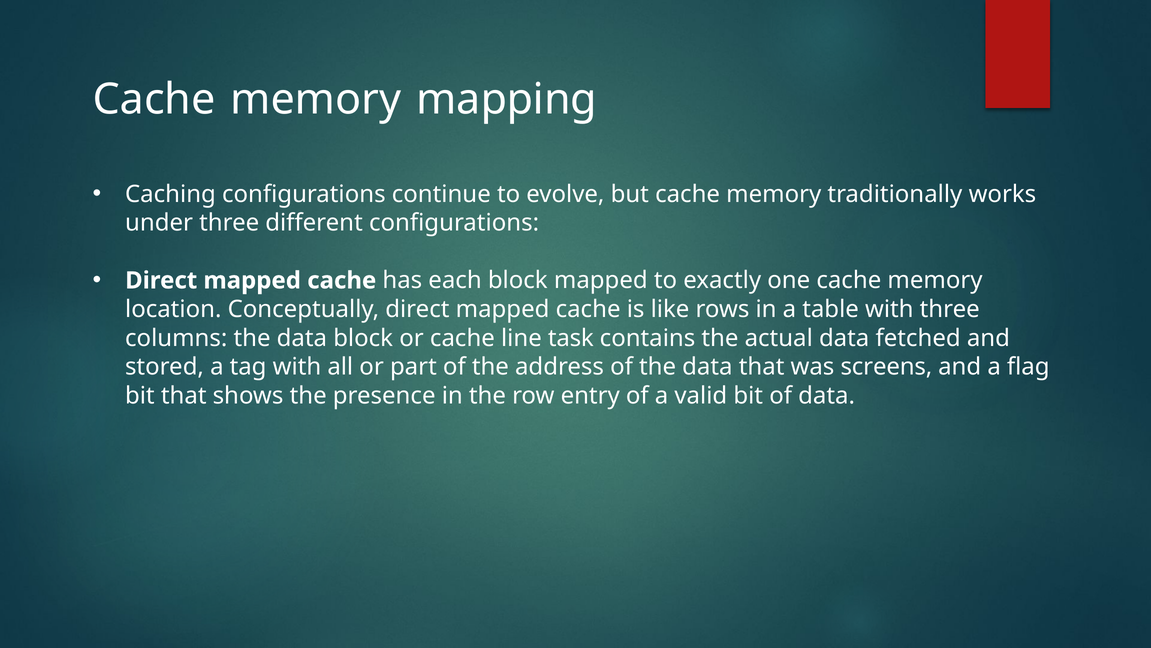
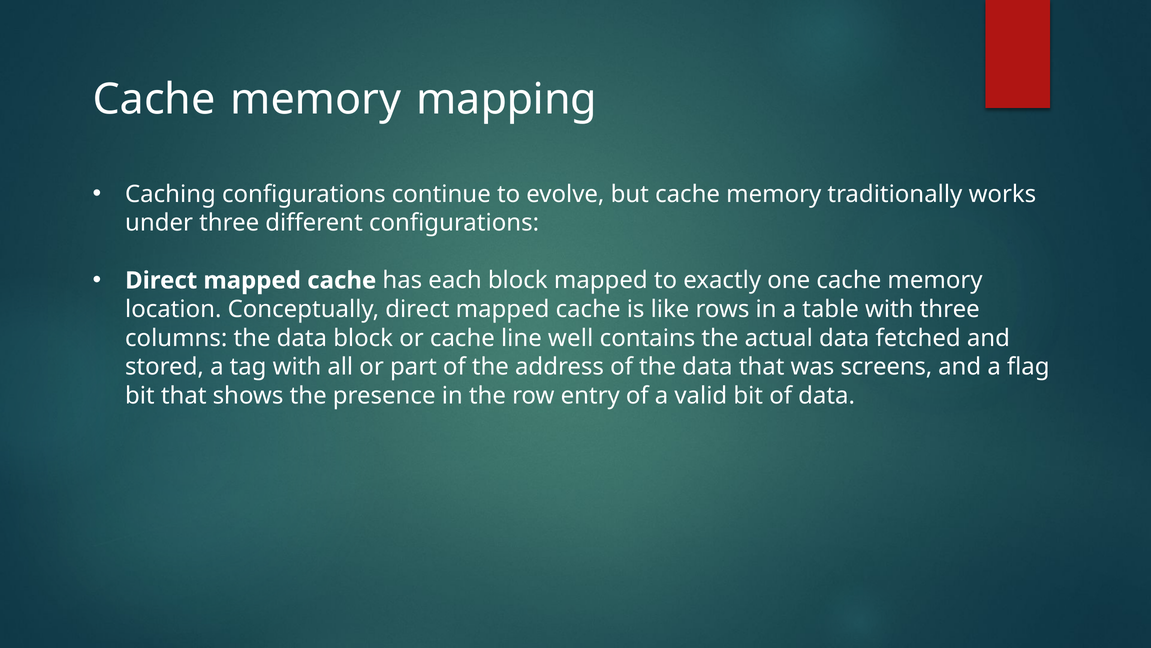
task: task -> well (571, 338)
